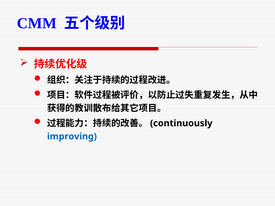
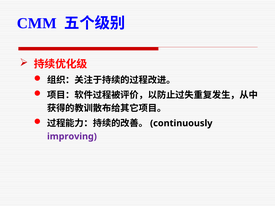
improving colour: blue -> purple (72, 137)
